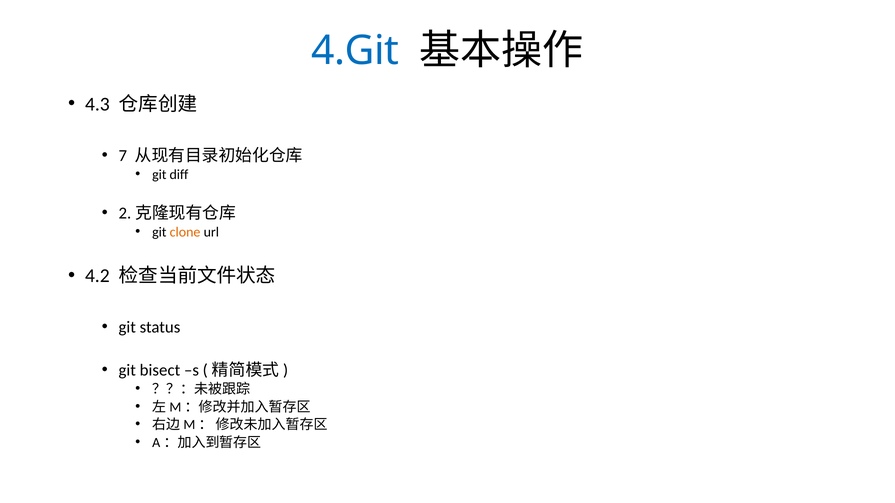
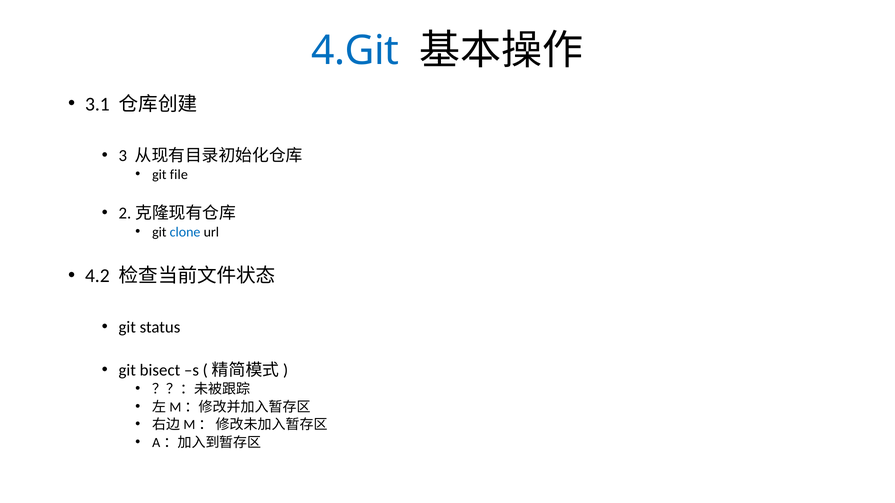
4.3: 4.3 -> 3.1 (97, 104)
7: 7 -> 3 (123, 156)
diff: diff -> file (179, 175)
clone colour: orange -> blue (185, 232)
